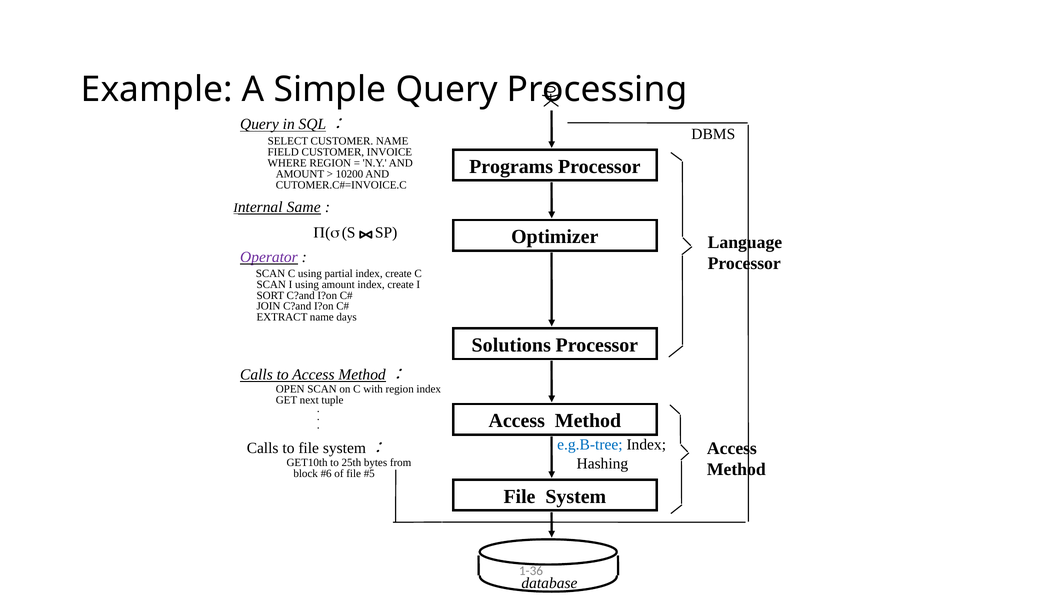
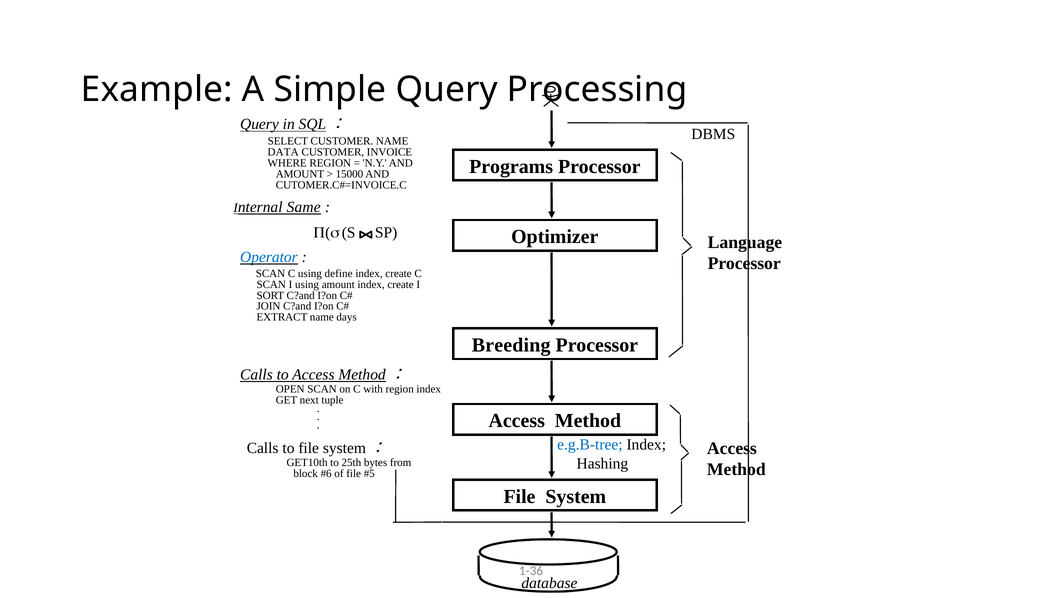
FIELD: FIELD -> DATA (283, 152)
10200: 10200 -> 15000 (349, 174)
Operator colour: purple -> blue (269, 257)
partial: partial -> define (339, 273)
Solutions: Solutions -> Breeding (511, 345)
